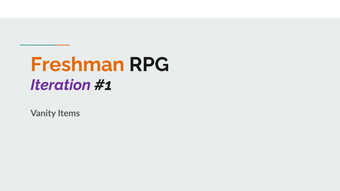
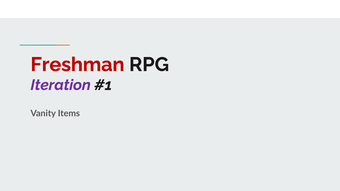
Freshman colour: orange -> red (77, 65)
